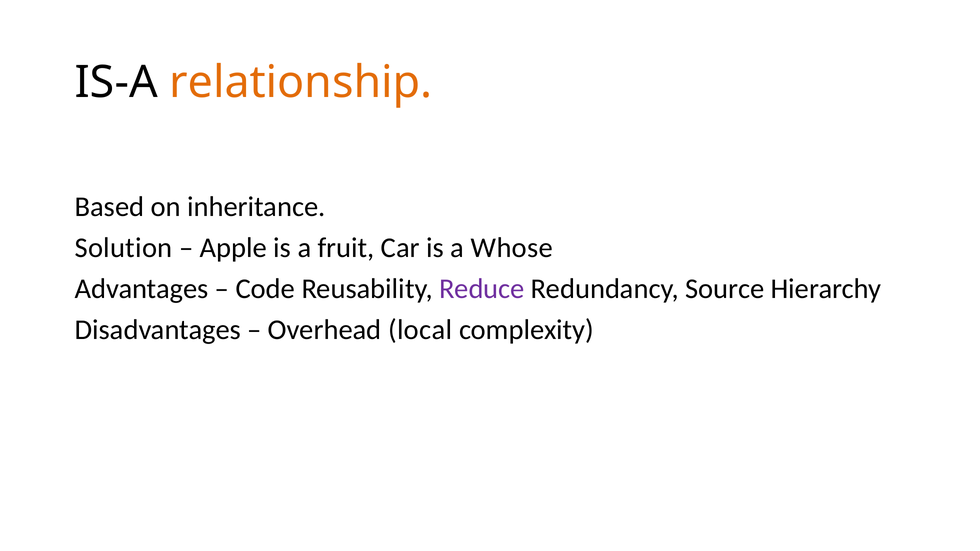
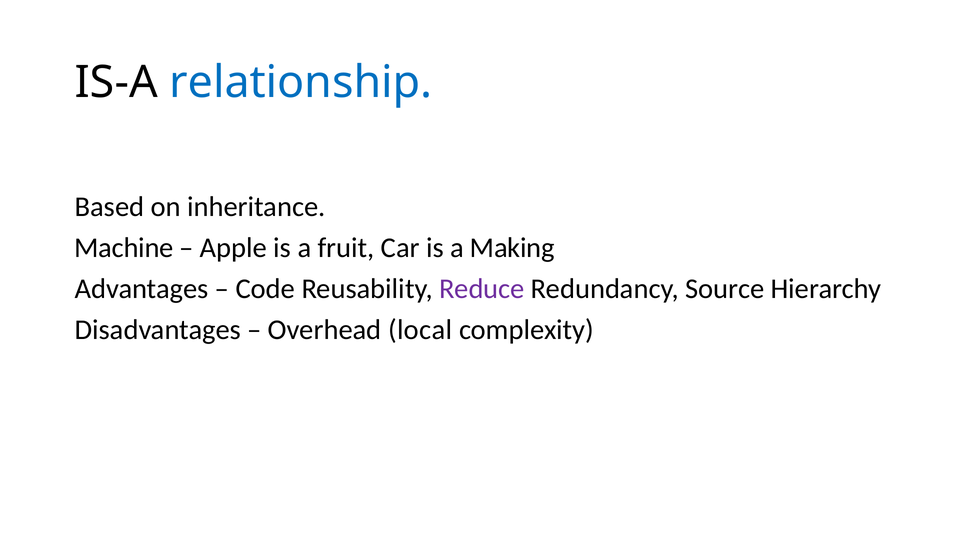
relationship colour: orange -> blue (301, 82)
Solution: Solution -> Machine (124, 248)
Whose: Whose -> Making (512, 248)
